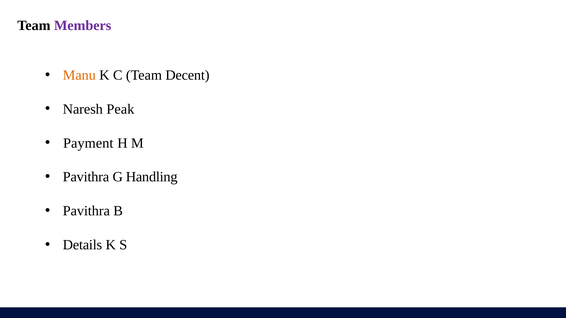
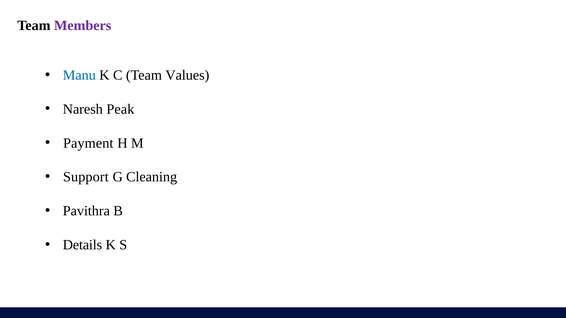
Manu colour: orange -> blue (79, 75)
Decent: Decent -> Values (187, 75)
Pavithra: Pavithra -> Support (86, 177)
Handling: Handling -> Cleaning (152, 177)
